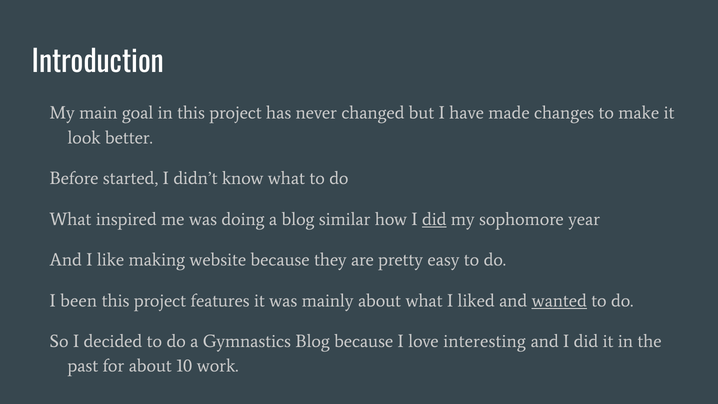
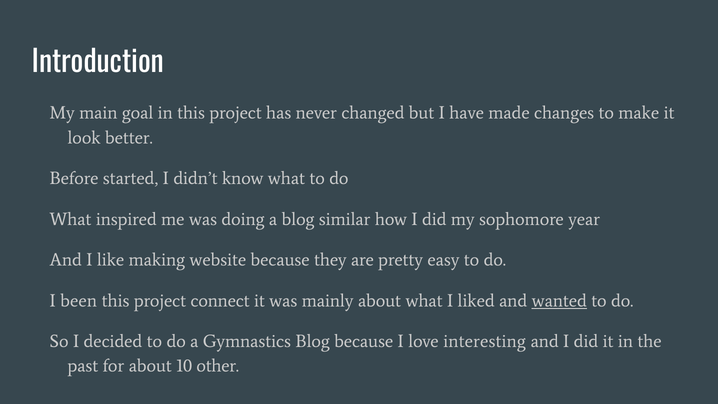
did underline: present -> none (434, 219)
features: features -> connect (220, 300)
work: work -> other (218, 366)
